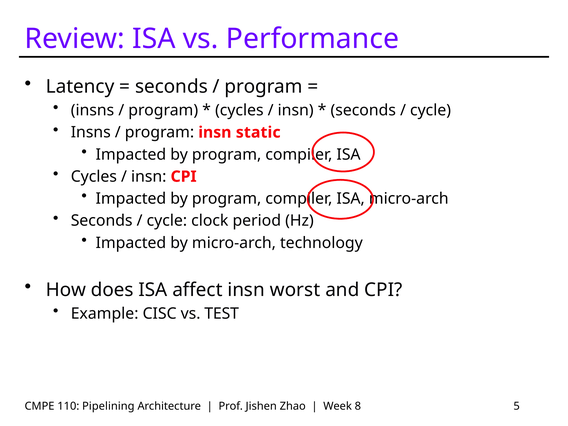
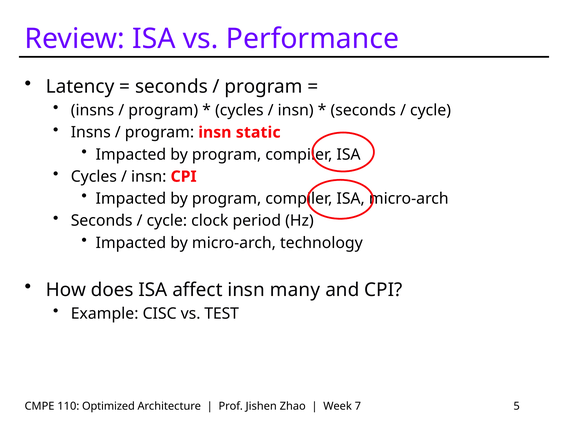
worst: worst -> many (295, 290)
Pipelining: Pipelining -> Optimized (108, 406)
8: 8 -> 7 (358, 406)
